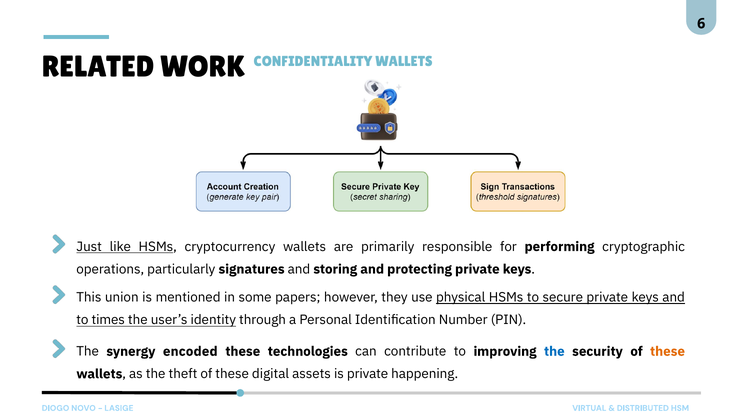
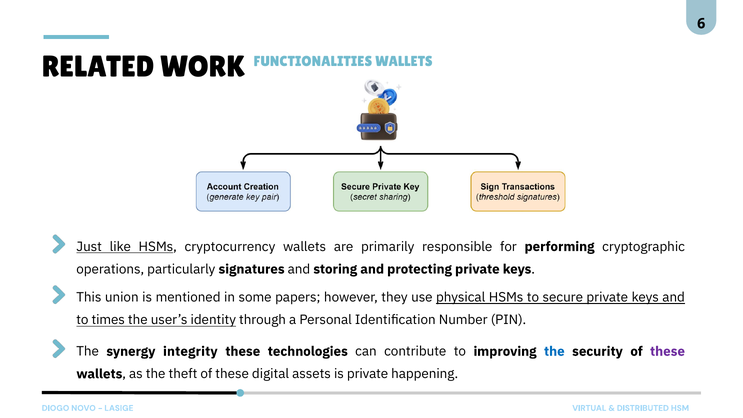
CONFIDENTIALITY: CONFIDENTIALITY -> FUNCTIONALITIES (313, 61)
encoded: encoded -> integrity (190, 351)
these colour: orange -> purple (668, 351)
